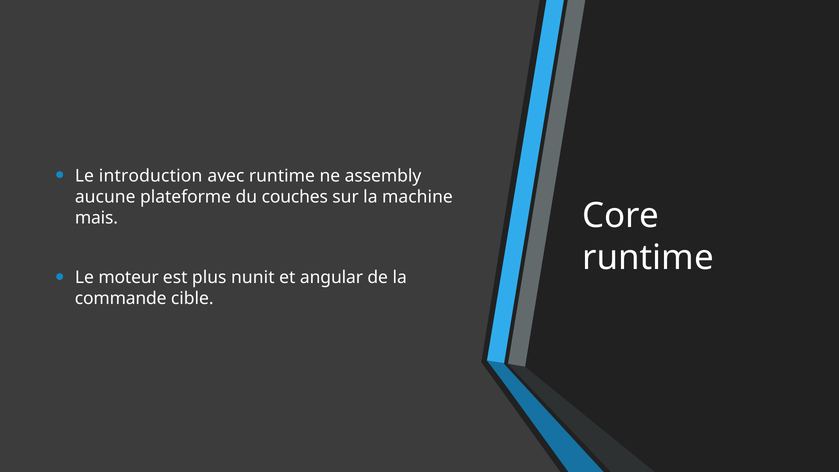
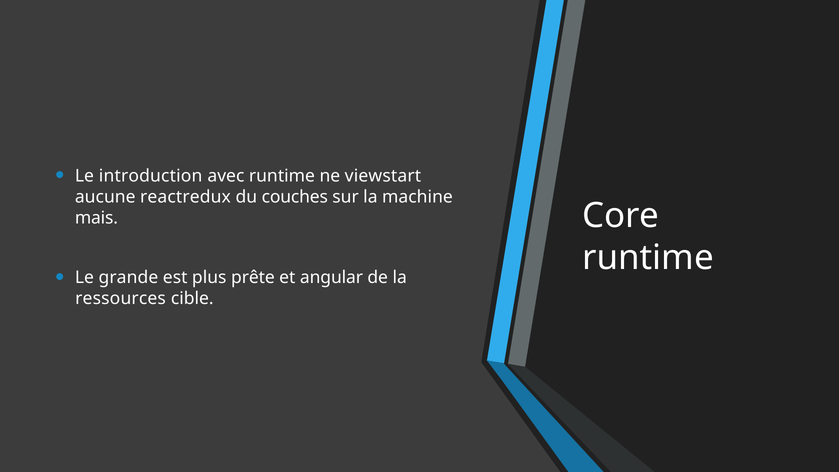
assembly: assembly -> viewstart (383, 176)
plateforme: plateforme -> reactredux (185, 197)
moteur: moteur -> grande (128, 277)
nunit: nunit -> prête (253, 277)
commande: commande -> ressources (121, 298)
